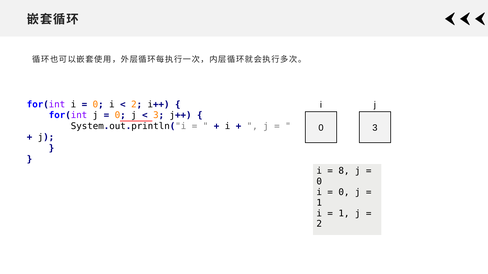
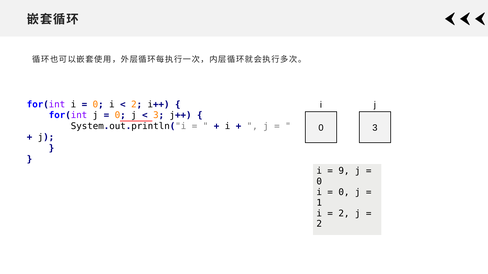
8: 8 -> 9 (344, 171)
1: 1 -> 2 (344, 214)
